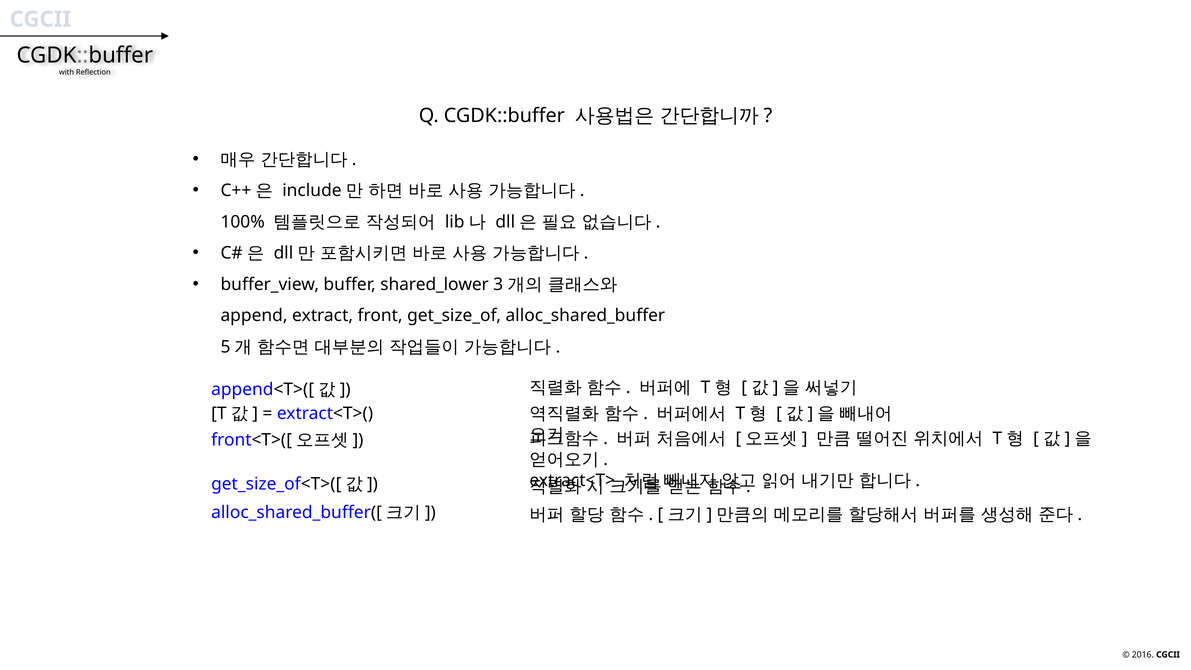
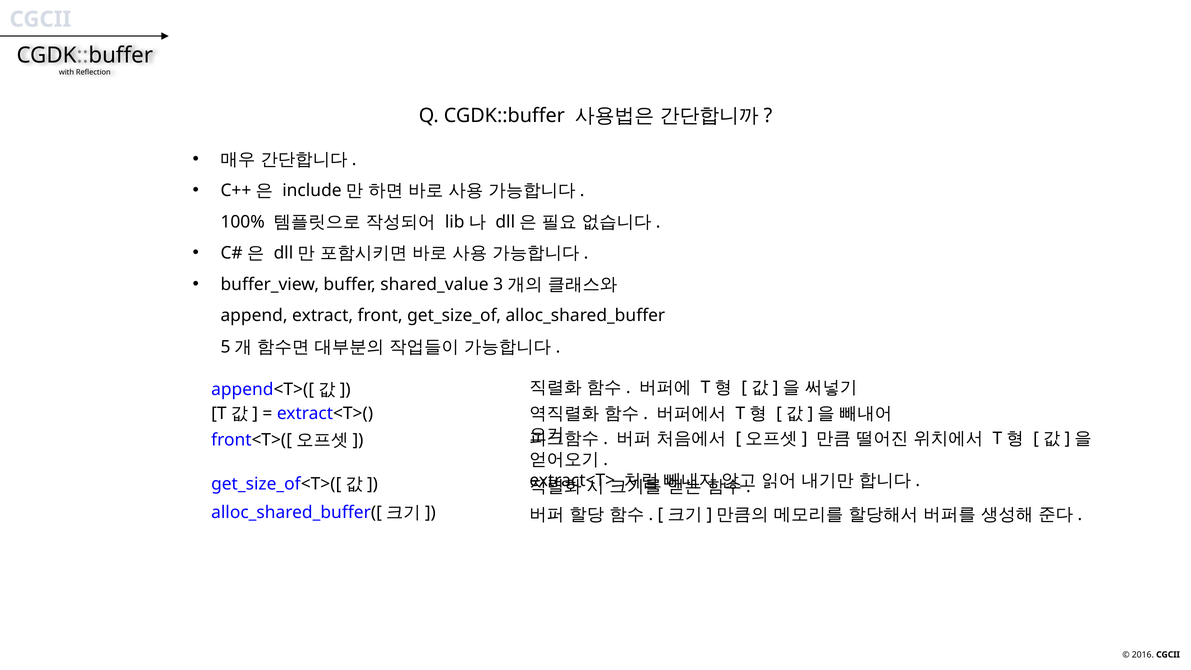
shared_lower: shared_lower -> shared_value (434, 284)
